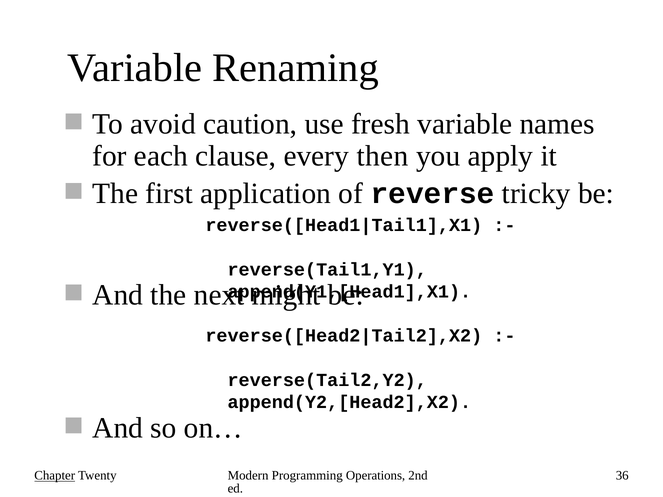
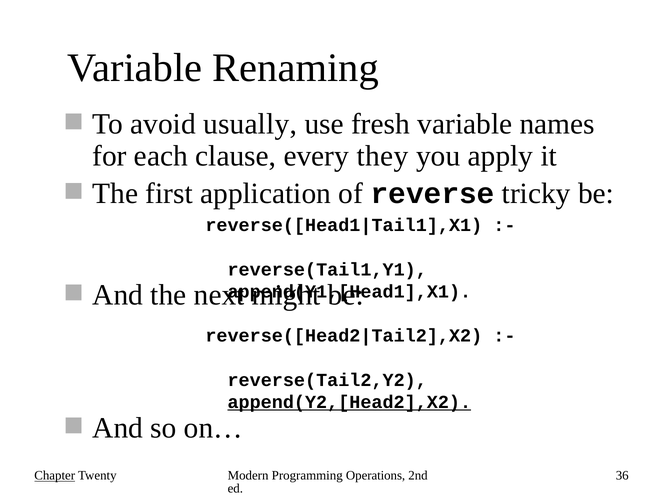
caution: caution -> usually (250, 124)
then: then -> they (382, 156)
append(Y2,[Head2],X2 underline: none -> present (349, 402)
